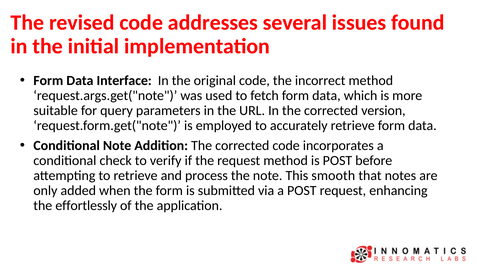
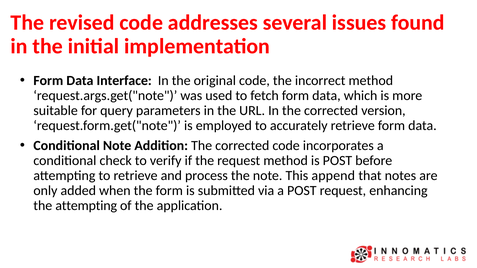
smooth: smooth -> append (333, 176)
the effortlessly: effortlessly -> attempting (86, 206)
